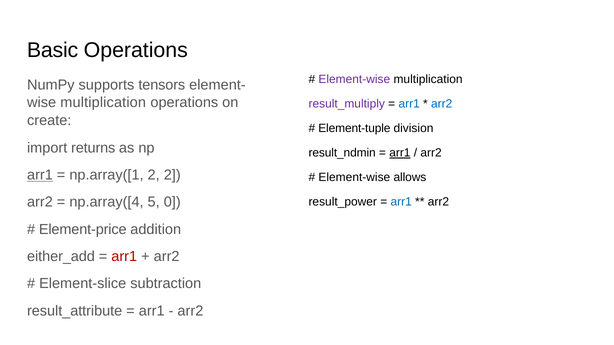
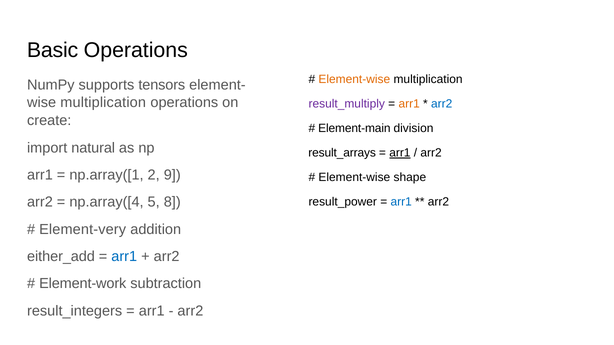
Element-wise colour: purple -> orange (354, 79)
arr1 colour: blue -> orange (409, 104)
Element-tuple: Element-tuple -> Element-main (354, 129)
returns: returns -> natural (93, 148)
result_ndmin: result_ndmin -> result_arrays (342, 153)
arr1 underline: present -> none (40, 175)
2 2: 2 -> 9 (172, 175)
allows: allows -> shape (410, 178)
0: 0 -> 8 (172, 202)
Element-price: Element-price -> Element-very (83, 230)
arr1 colour: red -> blue (124, 257)
Element-slice: Element-slice -> Element-work (83, 284)
result_attribute: result_attribute -> result_integers (75, 311)
